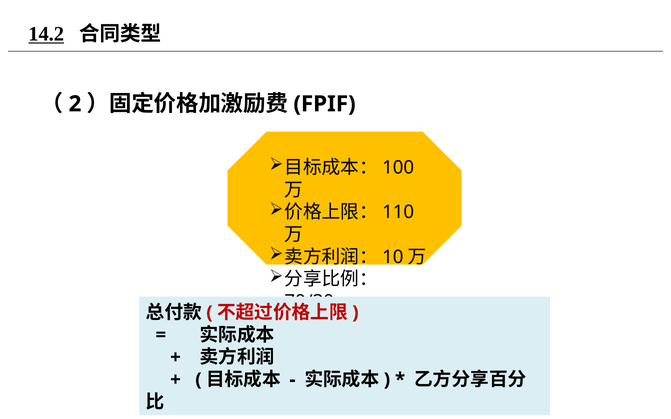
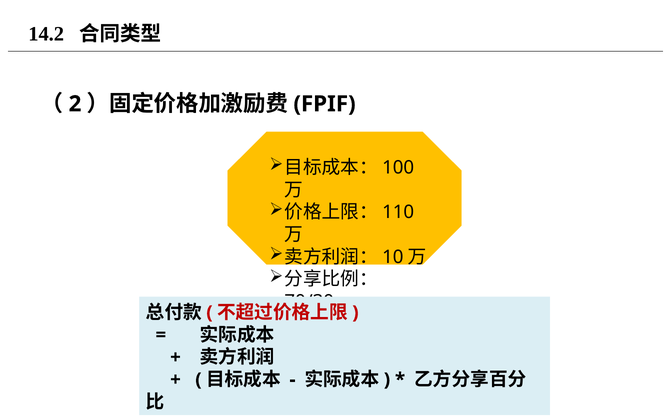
14.2 underline: present -> none (46, 34)
